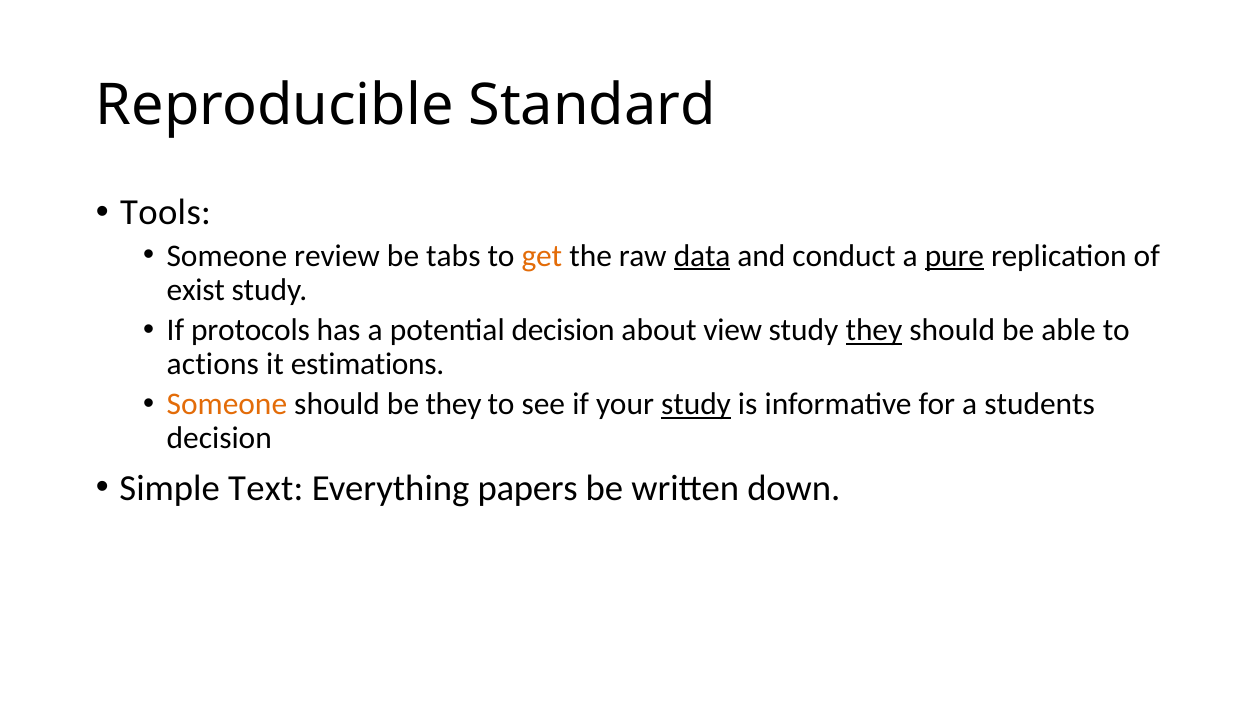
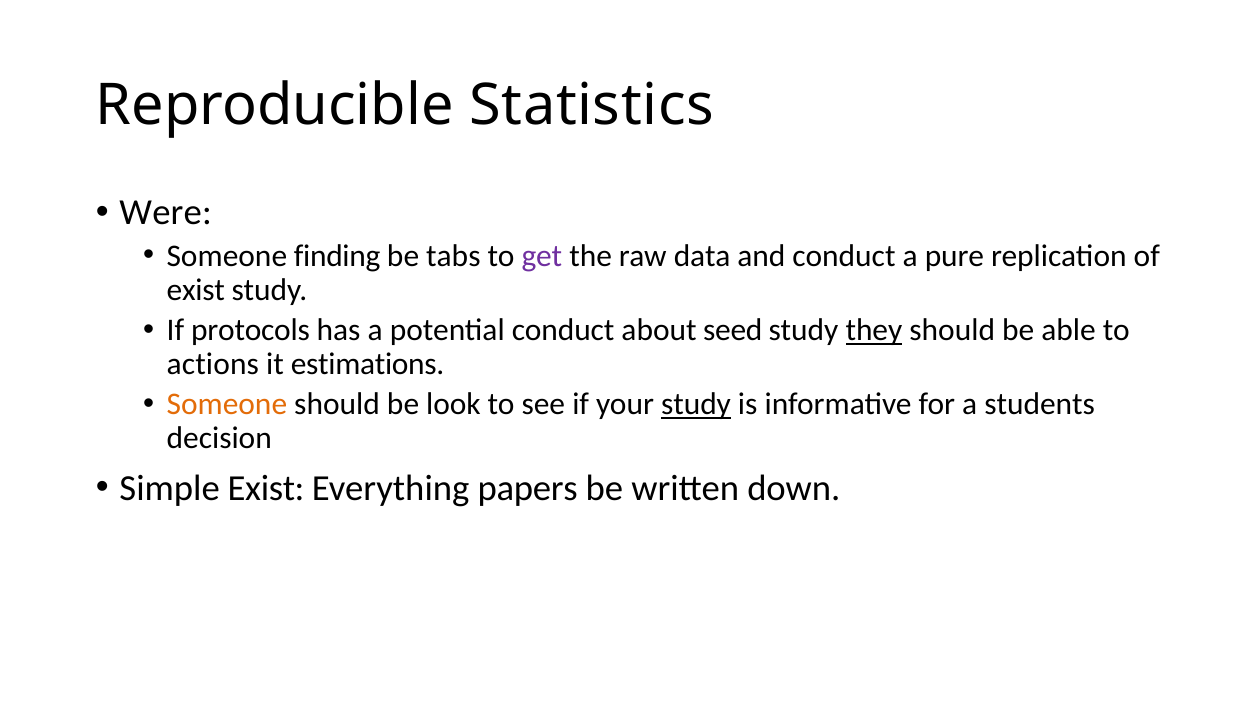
Standard: Standard -> Statistics (592, 106)
Tools: Tools -> Were (166, 213)
review: review -> finding (337, 256)
get colour: orange -> purple (542, 256)
data underline: present -> none (702, 256)
pure underline: present -> none (954, 256)
potential decision: decision -> conduct (563, 330)
view: view -> seed (733, 330)
be they: they -> look (453, 405)
Simple Text: Text -> Exist (266, 489)
